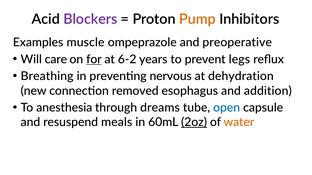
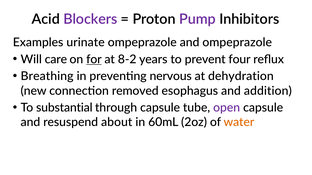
Pump colour: orange -> purple (197, 19)
muscle: muscle -> urinate (86, 42)
and preoperative: preoperative -> ompeprazole (237, 42)
6-2: 6-2 -> 8-2 (127, 59)
legs: legs -> four (240, 59)
anesthesia: anesthesia -> substantial (64, 108)
through dreams: dreams -> capsule (160, 108)
open colour: blue -> purple (227, 108)
meals: meals -> about (117, 123)
2oz underline: present -> none (194, 123)
